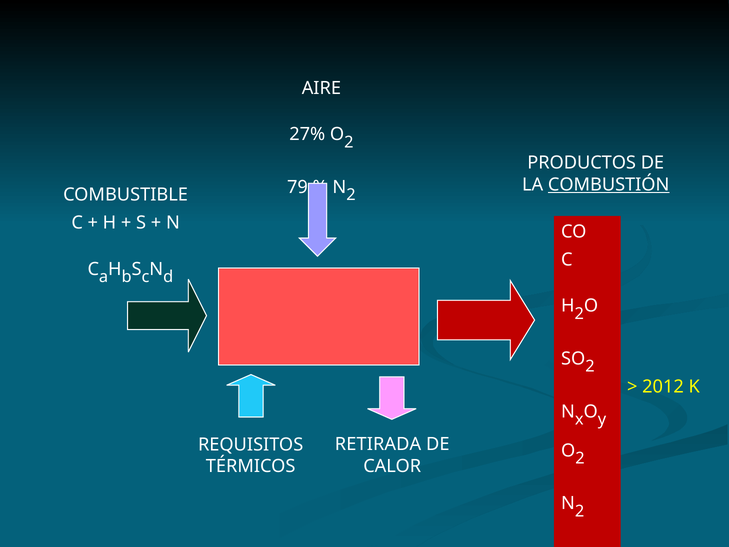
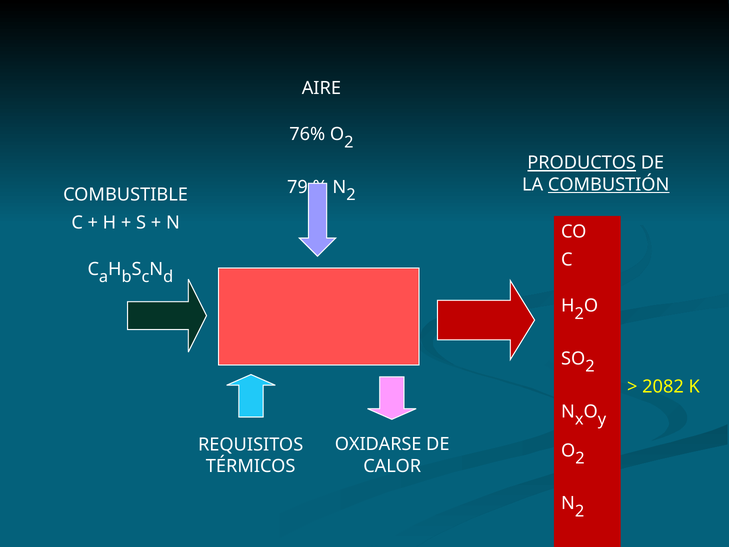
27%: 27% -> 76% (307, 134)
PRODUCTOS underline: none -> present (582, 163)
2012: 2012 -> 2082 (663, 387)
RETIRADA: RETIRADA -> OXIDARSE (378, 444)
